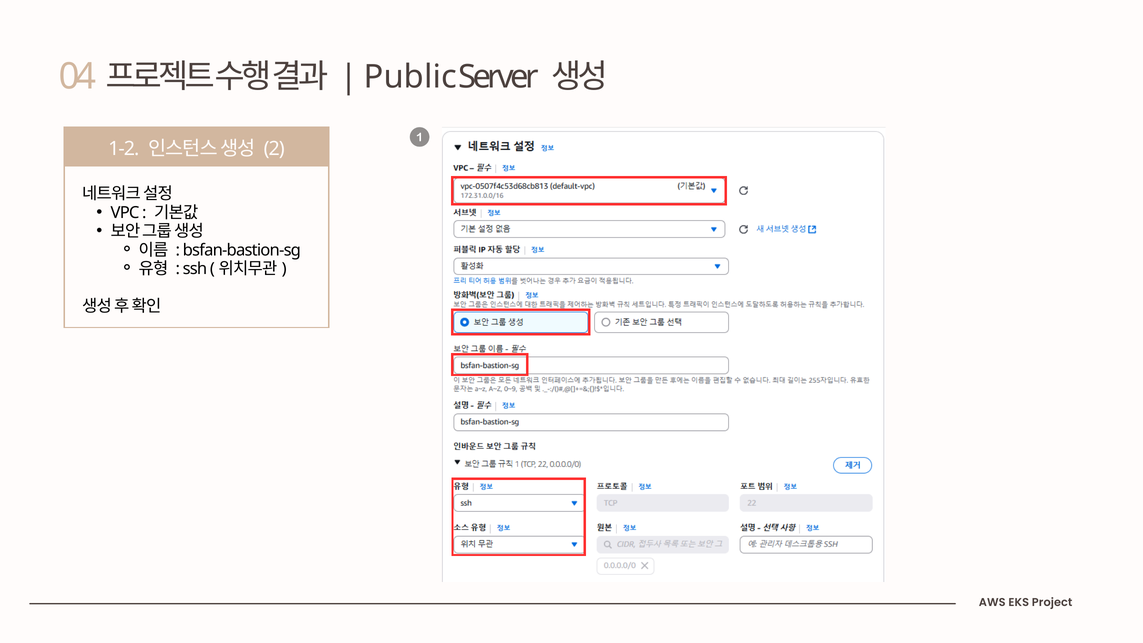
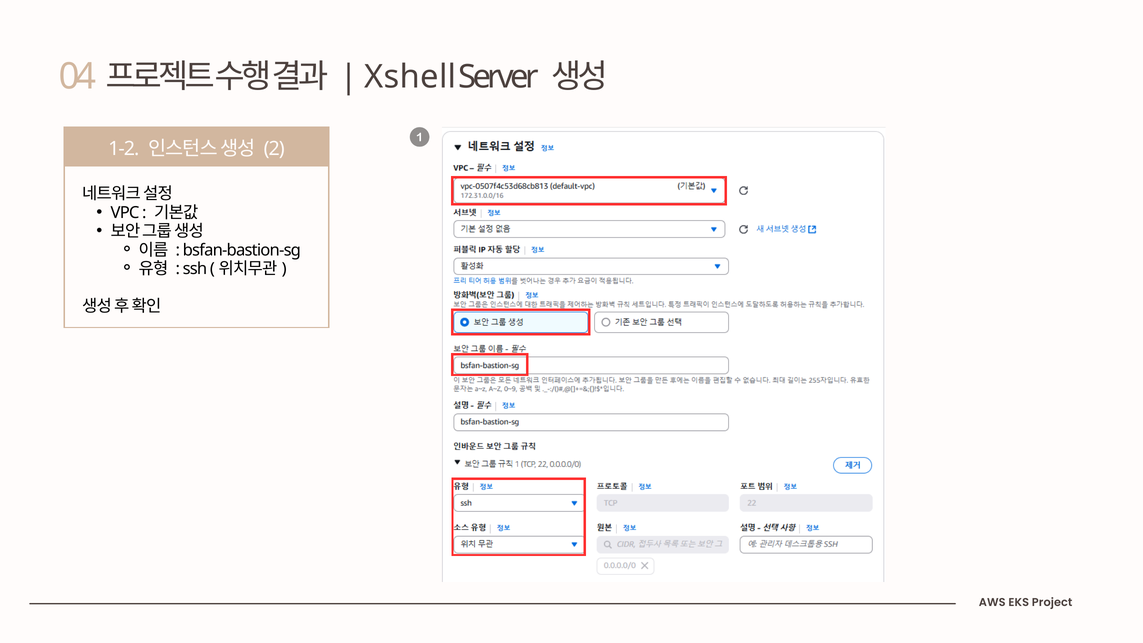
Public: Public -> Xshell (410, 77)
